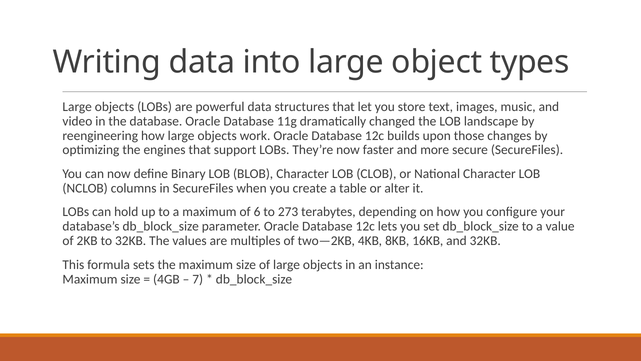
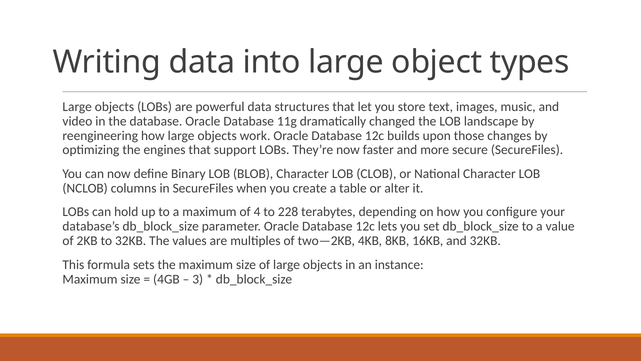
6: 6 -> 4 (257, 212)
273: 273 -> 228 (288, 212)
7: 7 -> 3 (198, 279)
